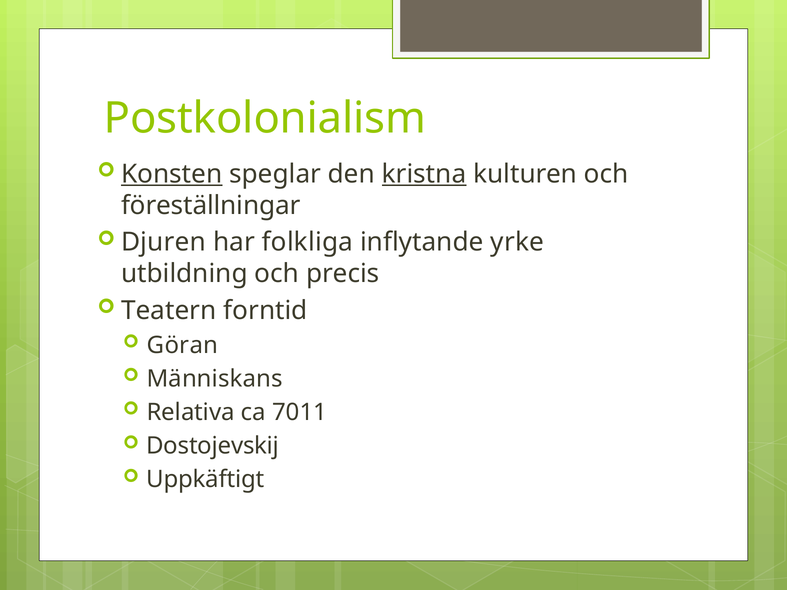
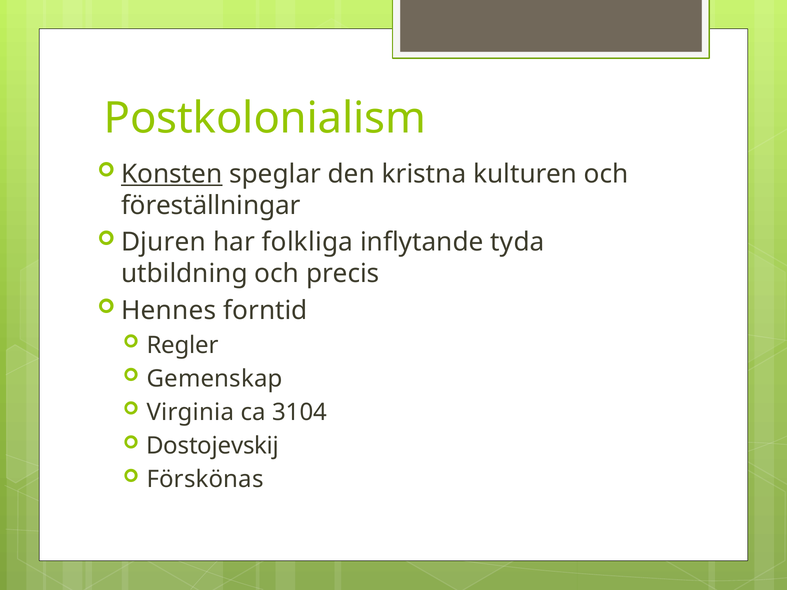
kristna underline: present -> none (424, 174)
yrke: yrke -> tyda (517, 242)
Teatern: Teatern -> Hennes (169, 310)
Göran: Göran -> Regler (183, 345)
Människans: Människans -> Gemenskap (215, 379)
Relativa: Relativa -> Virginia (190, 412)
7011: 7011 -> 3104 (300, 412)
Uppkäftigt: Uppkäftigt -> Förskönas (205, 480)
